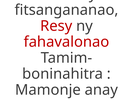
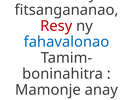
fahavalonao colour: red -> blue (66, 42)
